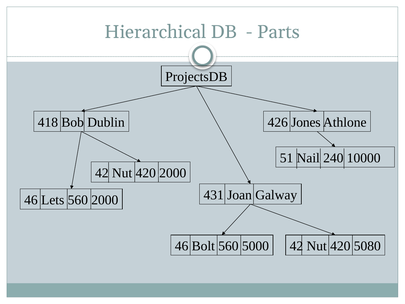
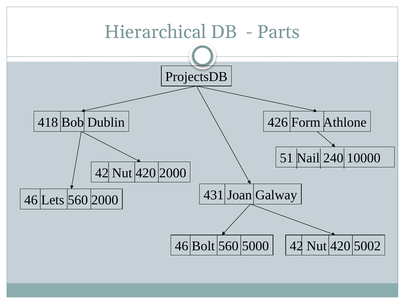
Jones: Jones -> Form (306, 122)
5080: 5080 -> 5002 (367, 246)
